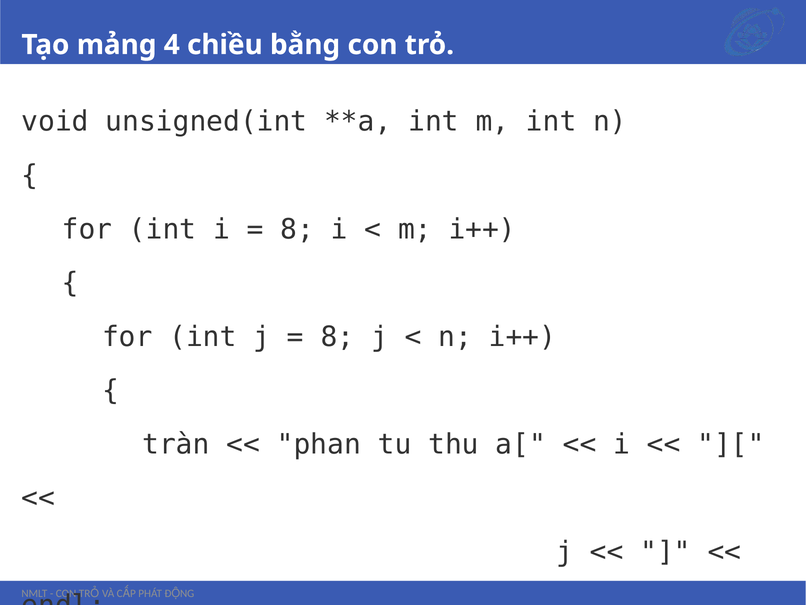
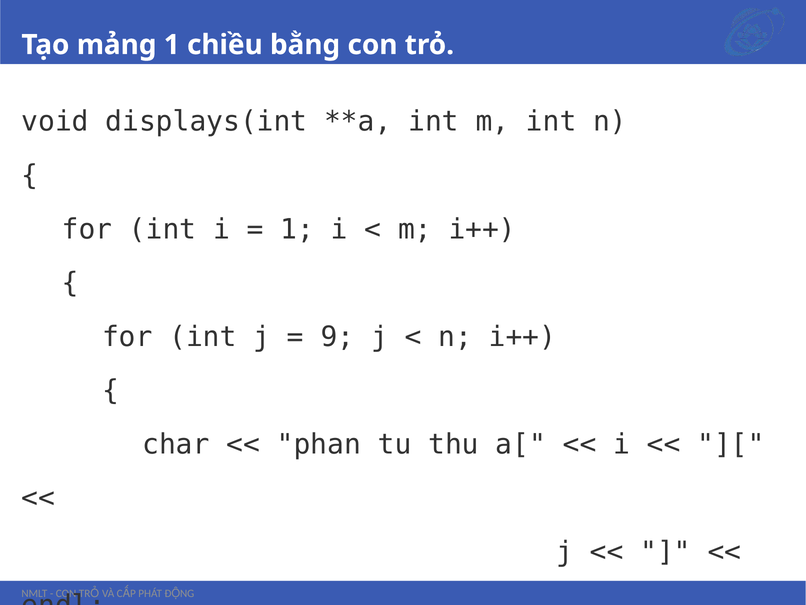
mảng 4: 4 -> 1 (172, 45)
unsigned(int: unsigned(int -> displays(int (206, 122)
8: 8 -> 1 (297, 229)
8: 8 -> 9 (337, 337)
tràn: tràn -> char (176, 444)
